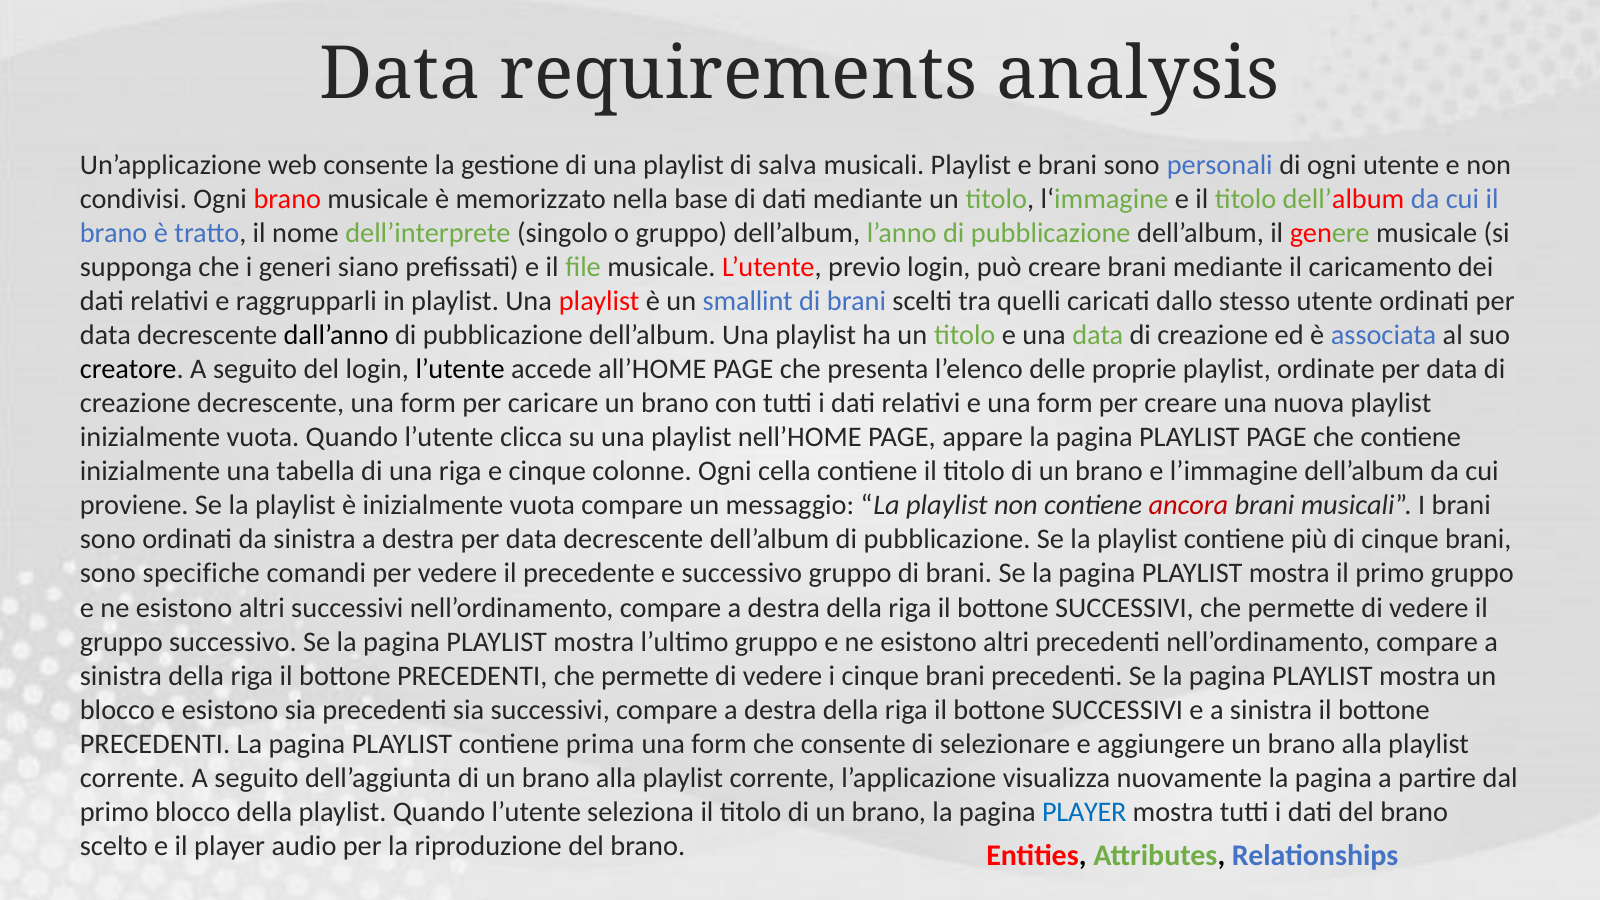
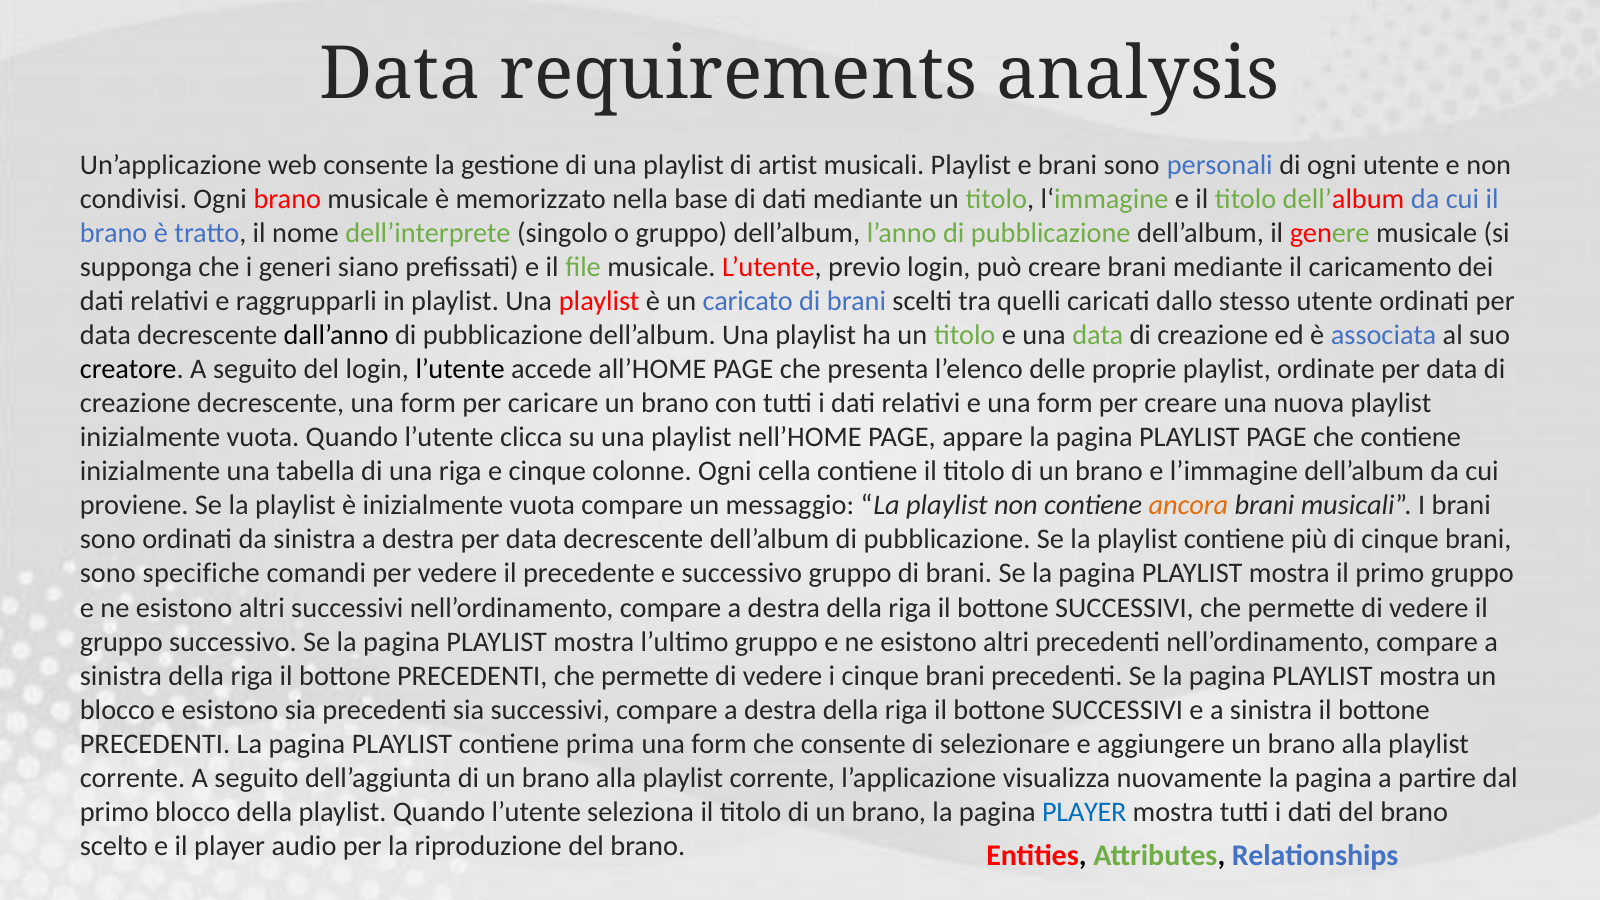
salva: salva -> artist (788, 165)
smallint: smallint -> caricato (748, 301)
ancora colour: red -> orange (1188, 505)
